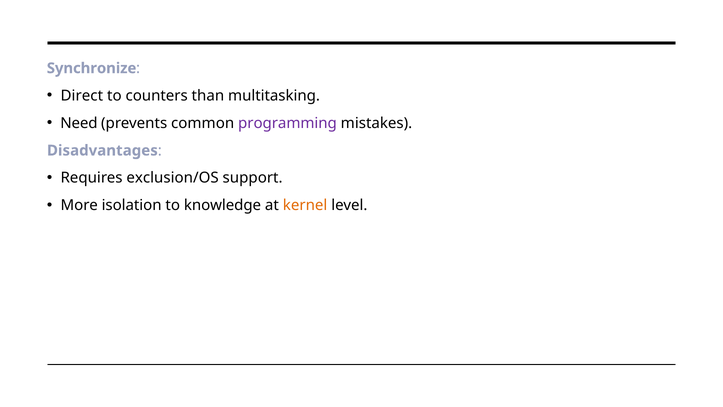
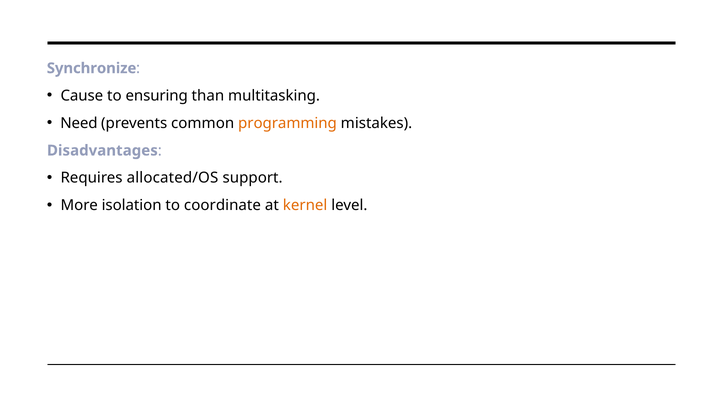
Direct: Direct -> Cause (82, 96)
counters: counters -> ensuring (157, 96)
programming colour: purple -> orange (287, 123)
exclusion/OS: exclusion/OS -> allocated/OS (173, 178)
knowledge: knowledge -> coordinate (222, 205)
